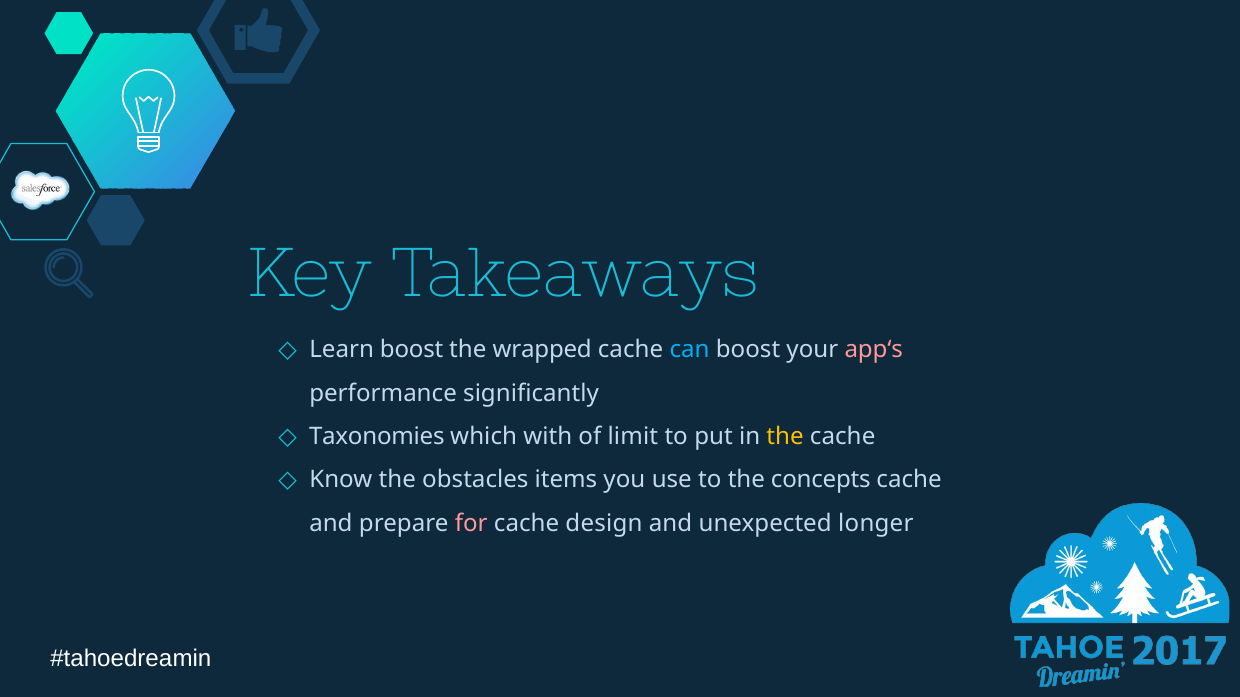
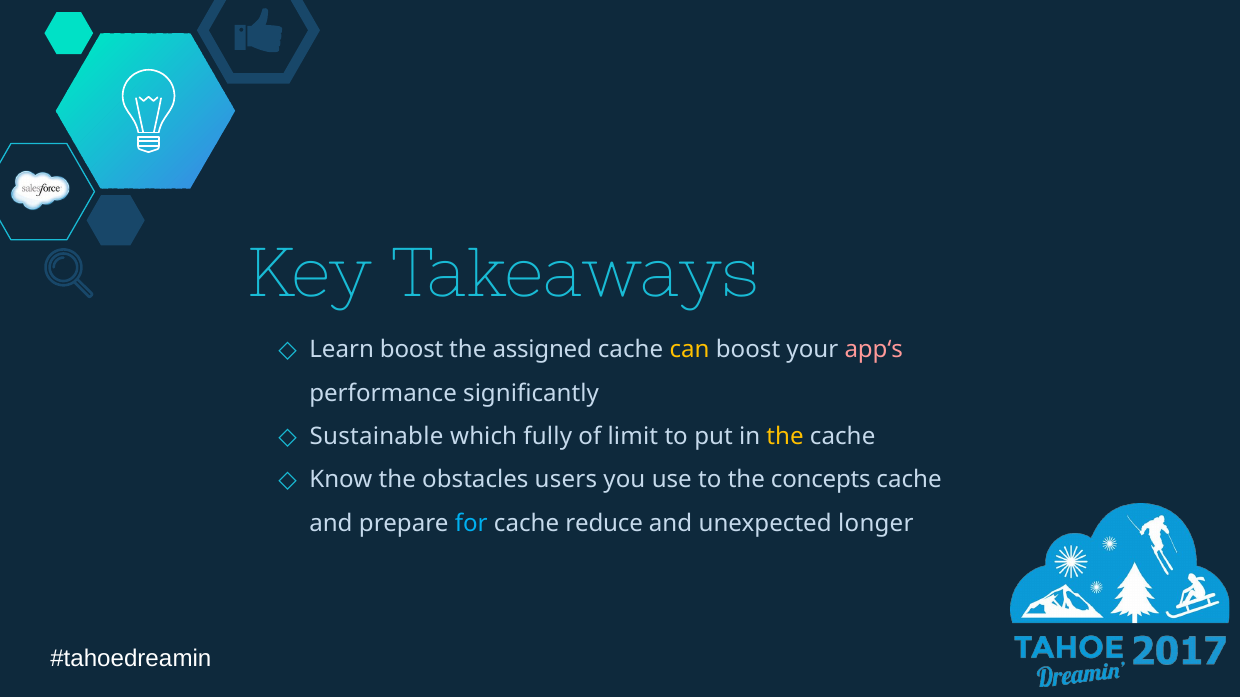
wrapped: wrapped -> assigned (542, 350)
can colour: light blue -> yellow (689, 350)
Taxonomies: Taxonomies -> Sustainable (377, 437)
with: with -> fully (548, 437)
items: items -> users (566, 480)
for colour: pink -> light blue (471, 524)
design: design -> reduce (604, 524)
